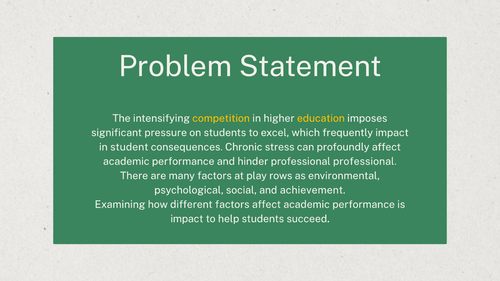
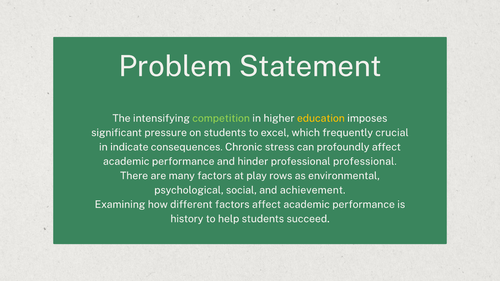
competition colour: yellow -> light green (221, 118)
frequently impact: impact -> crucial (392, 133)
student: student -> indicate (129, 147)
impact: impact -> history (187, 219)
